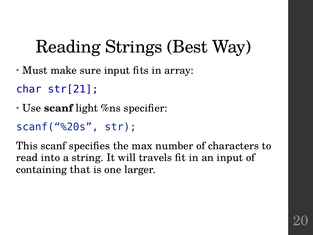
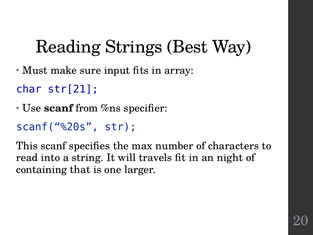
light: light -> from (87, 108)
an input: input -> night (230, 158)
